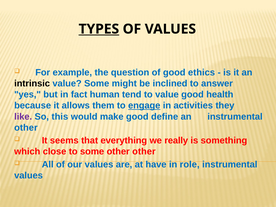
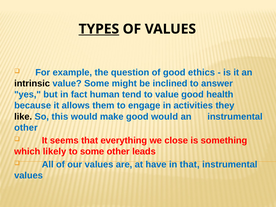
engage underline: present -> none (144, 106)
like colour: purple -> black (23, 117)
good define: define -> would (165, 117)
really: really -> close (176, 140)
close: close -> likely (55, 152)
other other: other -> leads (144, 152)
in role: role -> that (190, 164)
